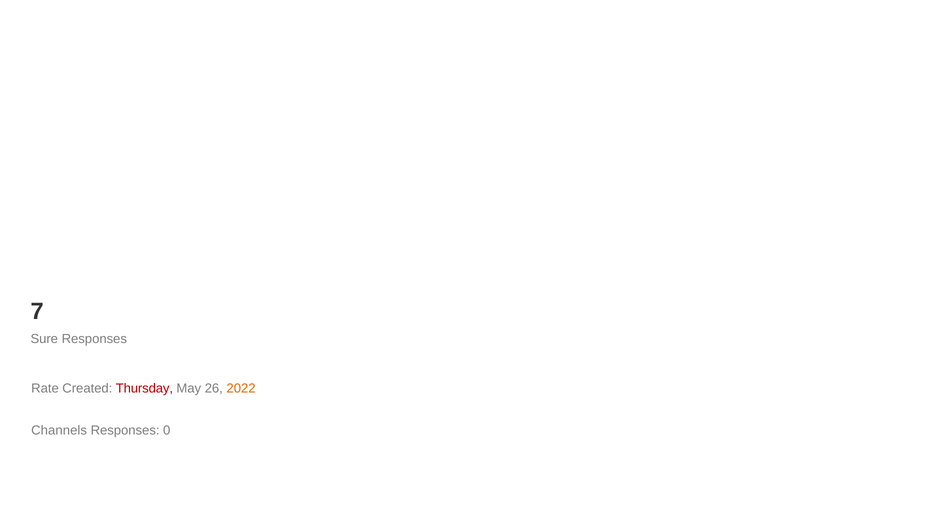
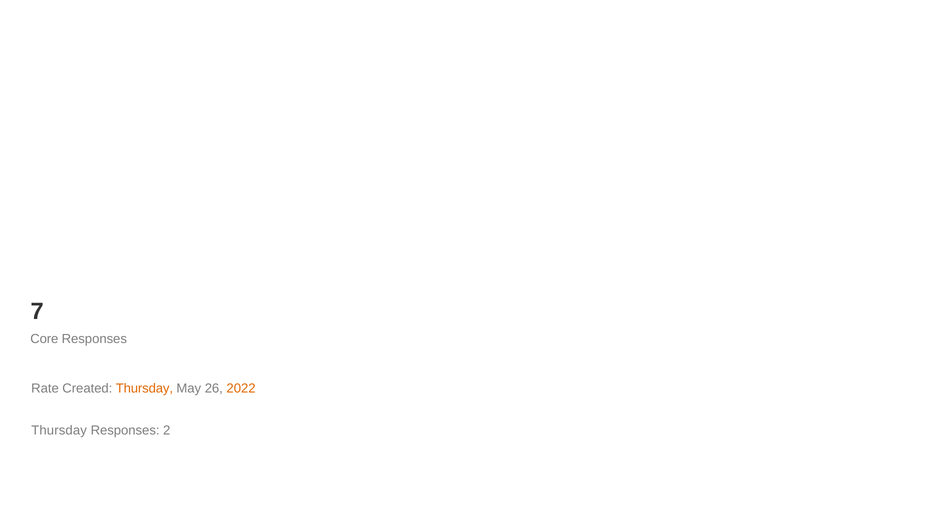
Sure: Sure -> Core (44, 339)
Thursday colour: red -> orange (144, 389)
Channels: Channels -> Thursday (59, 431)
0: 0 -> 2 (167, 431)
